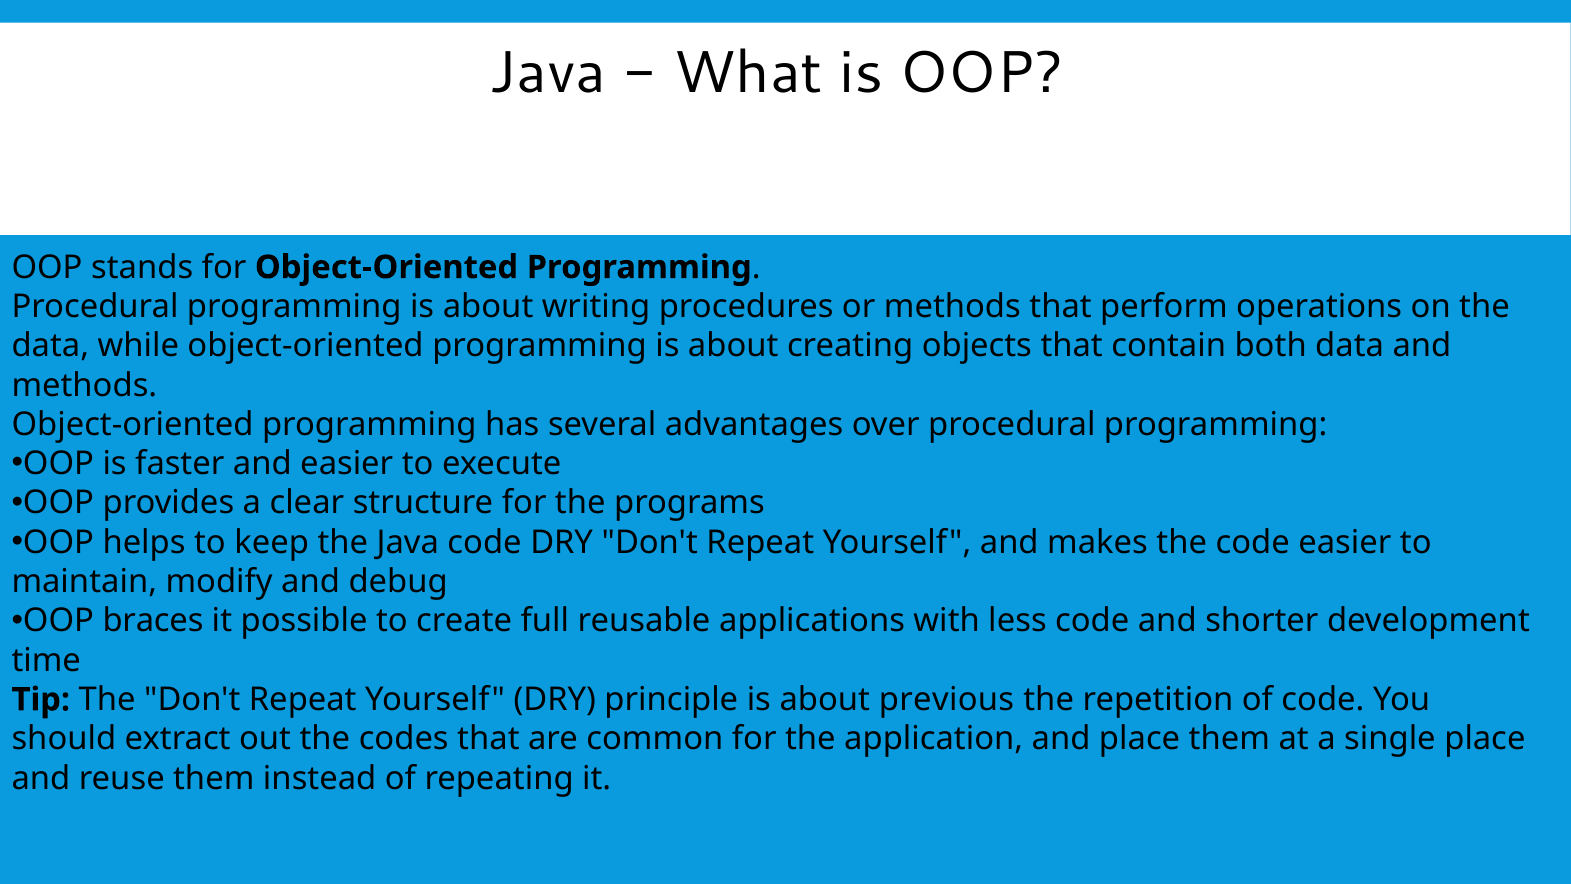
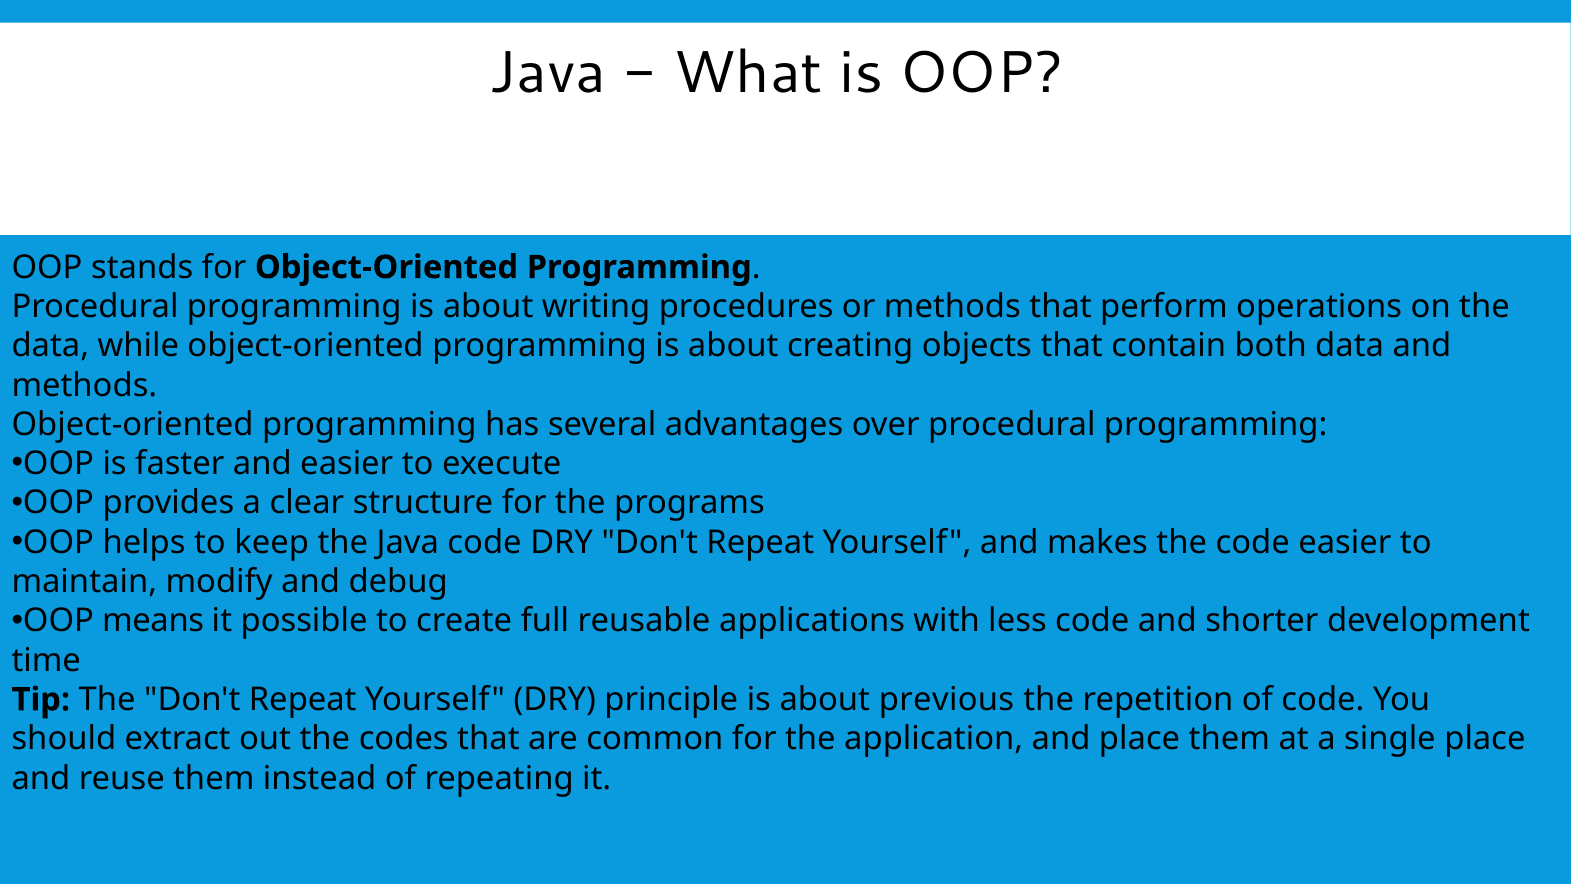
braces: braces -> means (153, 621)
